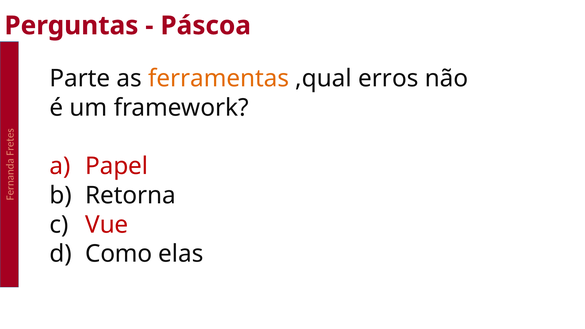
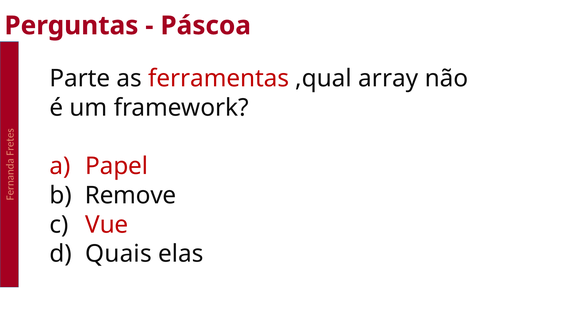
ferramentas colour: orange -> red (219, 78)
erros: erros -> array (388, 78)
Retorna: Retorna -> Remove (131, 195)
Como: Como -> Quais (118, 254)
